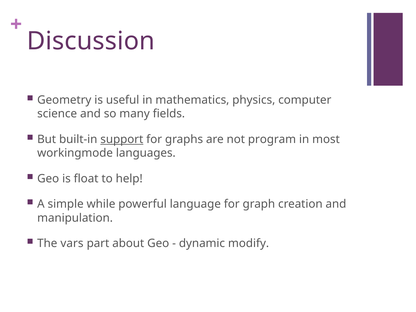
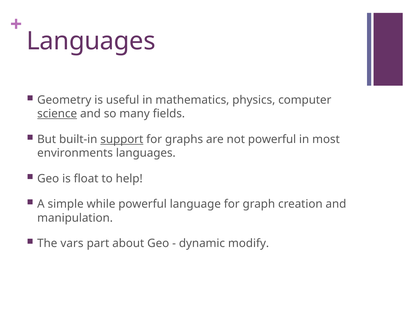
Discussion: Discussion -> Languages (91, 41)
science underline: none -> present (57, 114)
not program: program -> powerful (272, 139)
workingmode: workingmode -> environments (75, 153)
